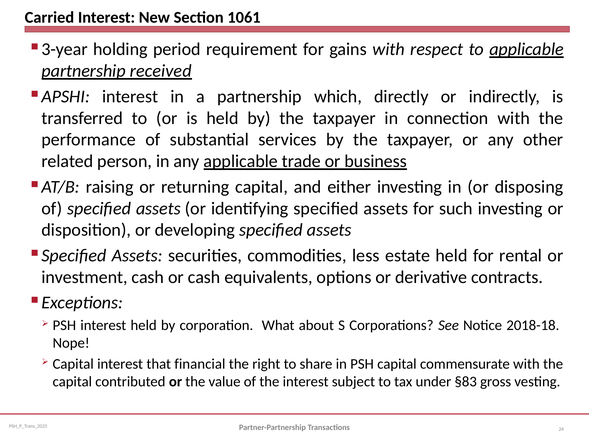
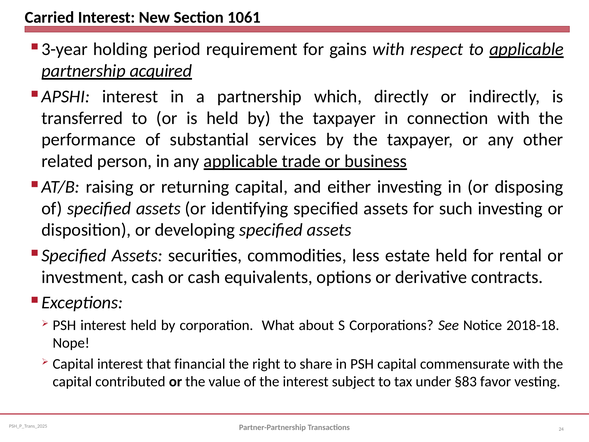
received: received -> acquired (161, 71)
gross: gross -> favor (496, 381)
